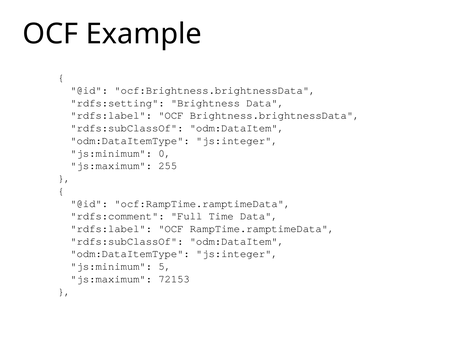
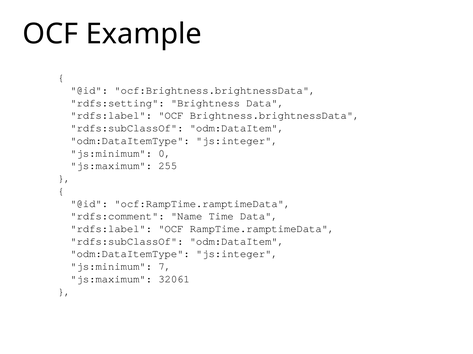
Full: Full -> Name (187, 217)
5: 5 -> 7 (165, 267)
72153: 72153 -> 32061 (174, 280)
